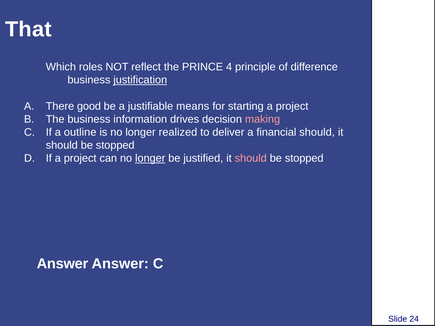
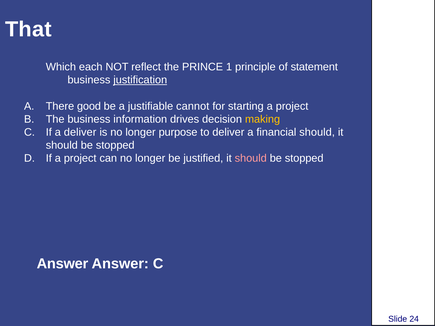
roles: roles -> each (91, 67)
4: 4 -> 1 (229, 67)
difference: difference -> statement (314, 67)
means: means -> cannot (193, 106)
making colour: pink -> yellow (263, 119)
a outline: outline -> deliver (80, 132)
realized: realized -> purpose (178, 132)
longer underline: present -> none (150, 158)
